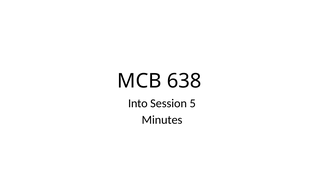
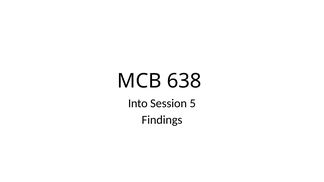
Minutes: Minutes -> Findings (162, 120)
